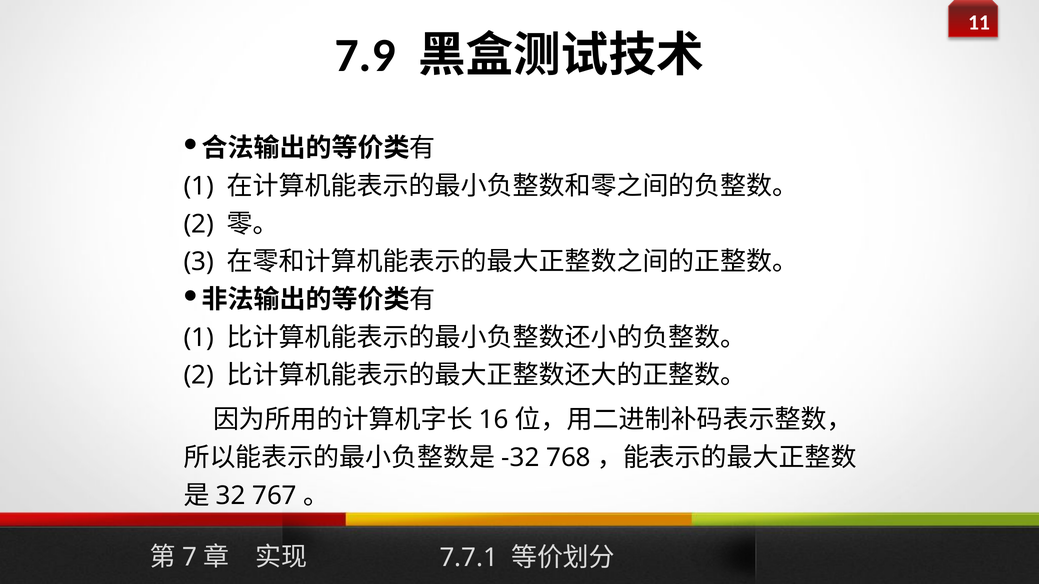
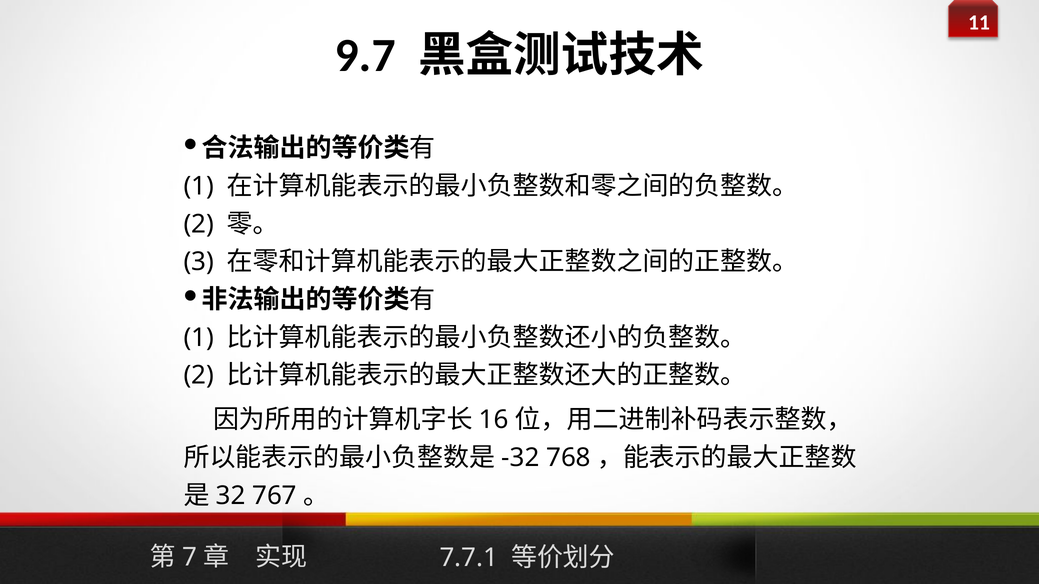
7.9: 7.9 -> 9.7 (365, 56)
